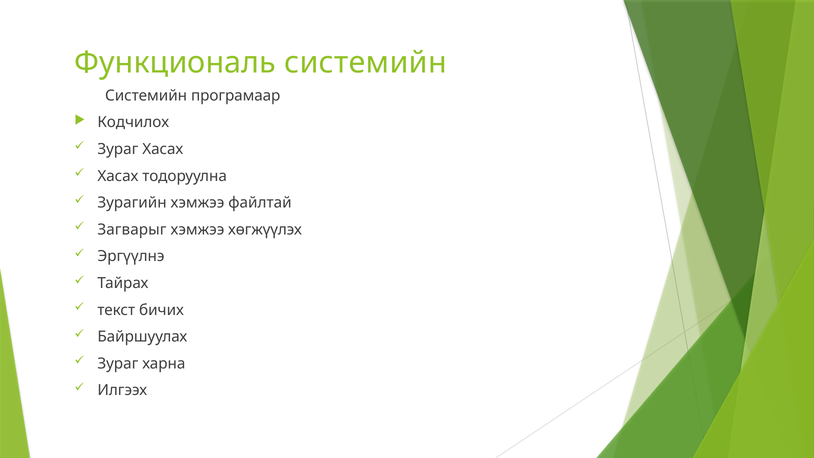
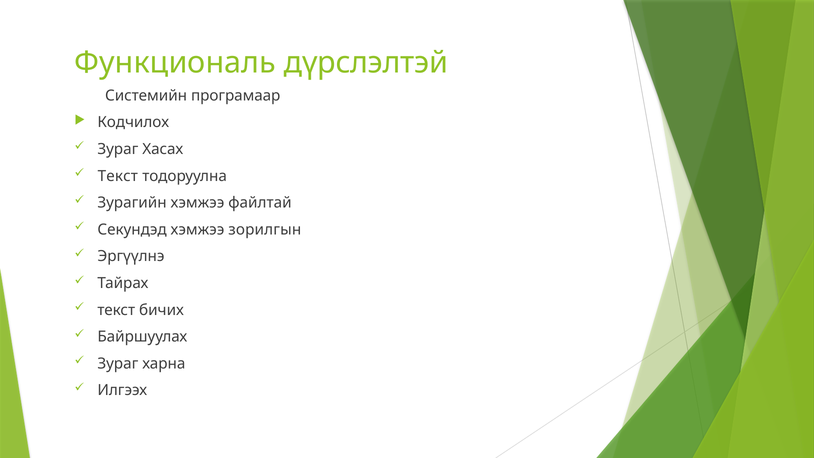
Функциональ системийн: системийн -> дүрслэлтэй (366, 63)
Хасах: Хасах -> Текст (118, 176)
Загварыг: Загварыг -> Секундэд (132, 230)
хөгжүүлэх: хөгжүүлэх -> зорилгын (265, 230)
